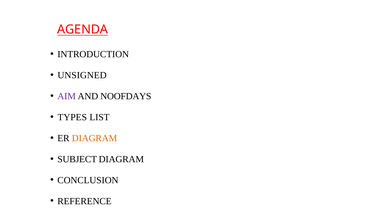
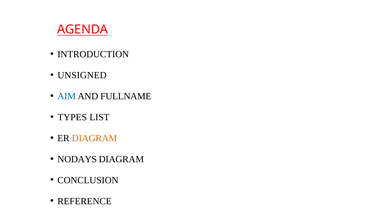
AIM colour: purple -> blue (67, 96)
NOOFDAYS: NOOFDAYS -> FULLNAME (126, 96)
SUBJECT: SUBJECT -> NODAYS (77, 159)
